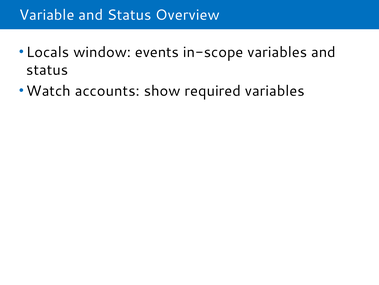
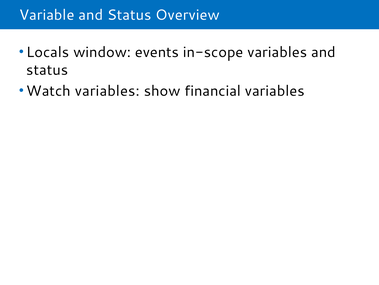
Watch accounts: accounts -> variables (107, 91)
required: required -> financial (213, 91)
